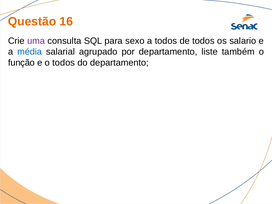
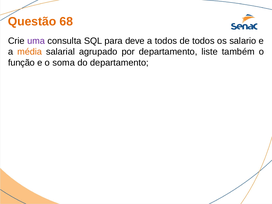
16: 16 -> 68 (66, 21)
sexo: sexo -> deve (135, 41)
média colour: blue -> orange (30, 52)
o todos: todos -> soma (64, 63)
